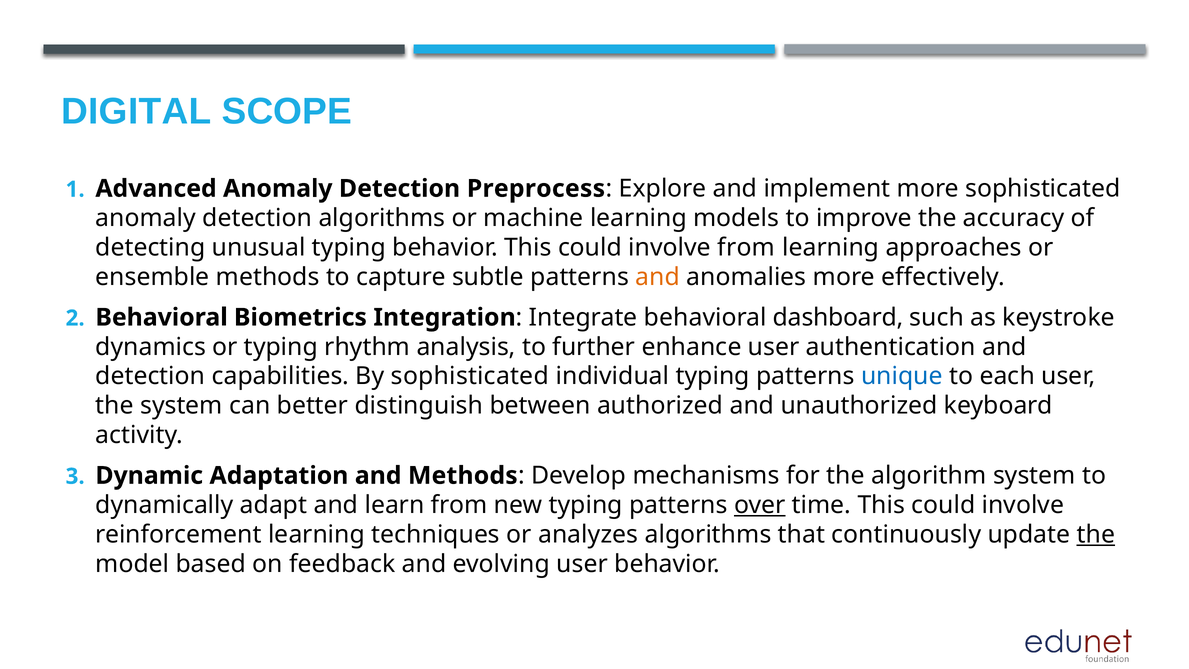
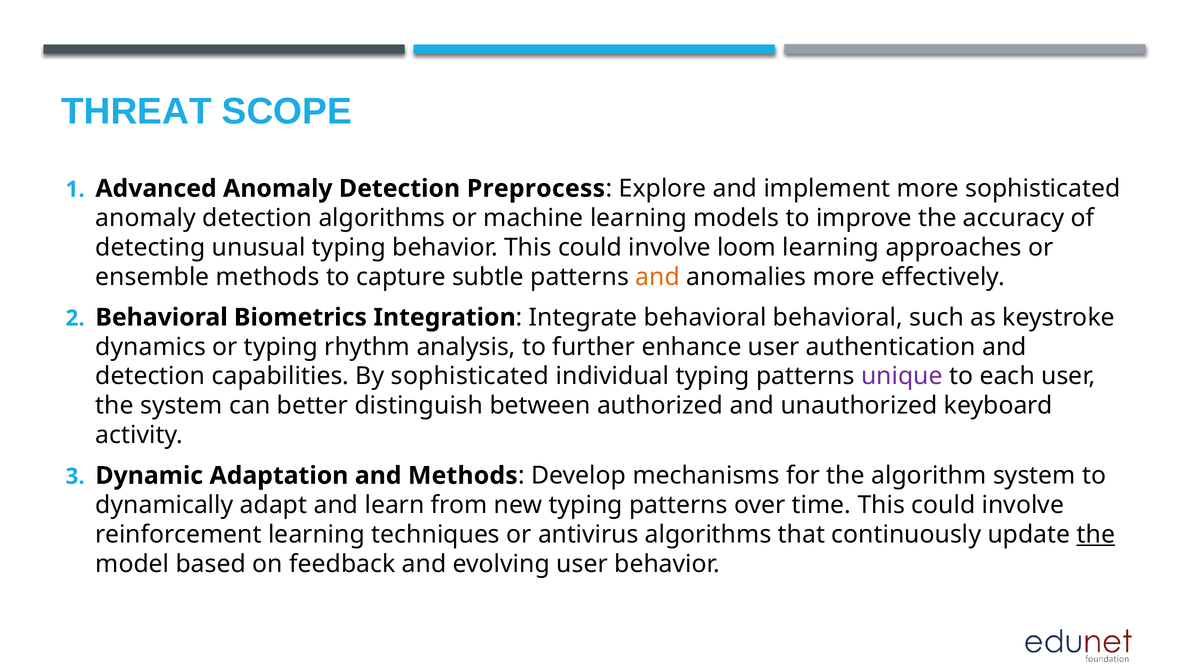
DIGITAL: DIGITAL -> THREAT (136, 112)
involve from: from -> loom (747, 247)
behavioral dashboard: dashboard -> behavioral (838, 317)
unique colour: blue -> purple (902, 376)
over underline: present -> none (760, 505)
analyzes: analyzes -> antivirus (588, 534)
